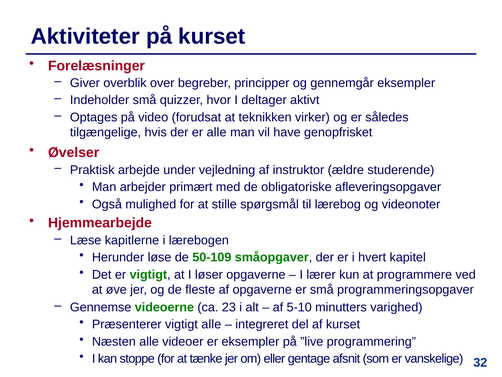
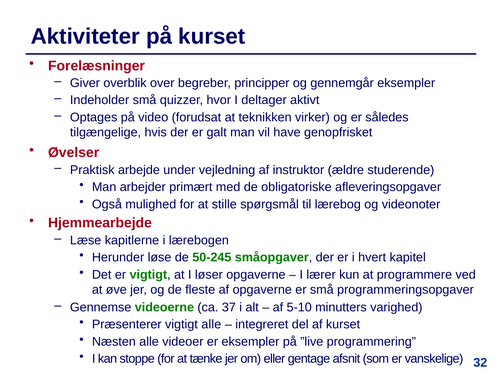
er alle: alle -> galt (217, 132)
50-109: 50-109 -> 50-245 (212, 257)
23: 23 -> 37 (229, 307)
